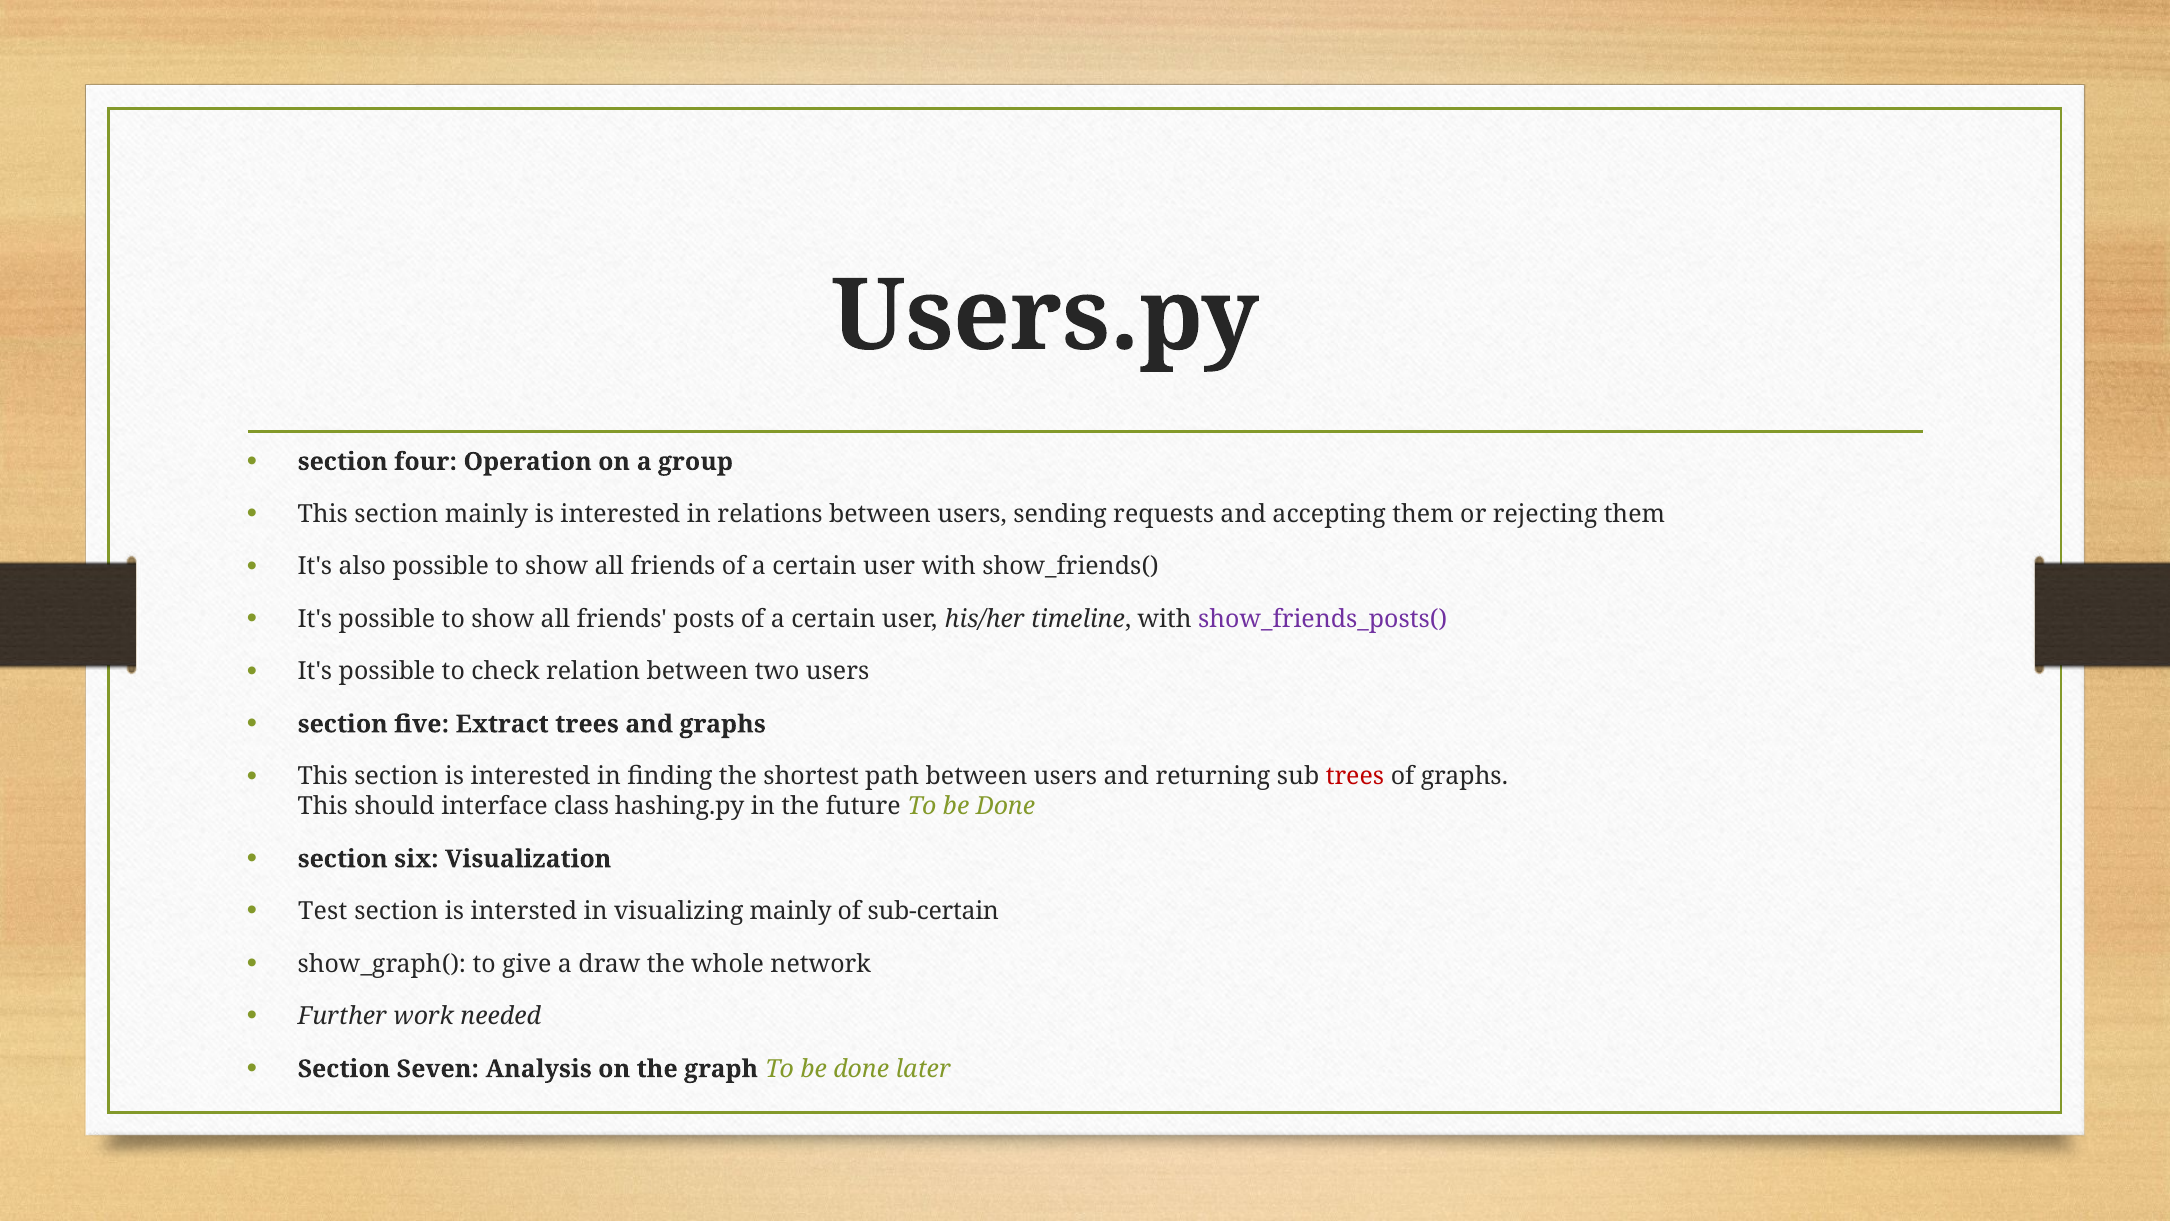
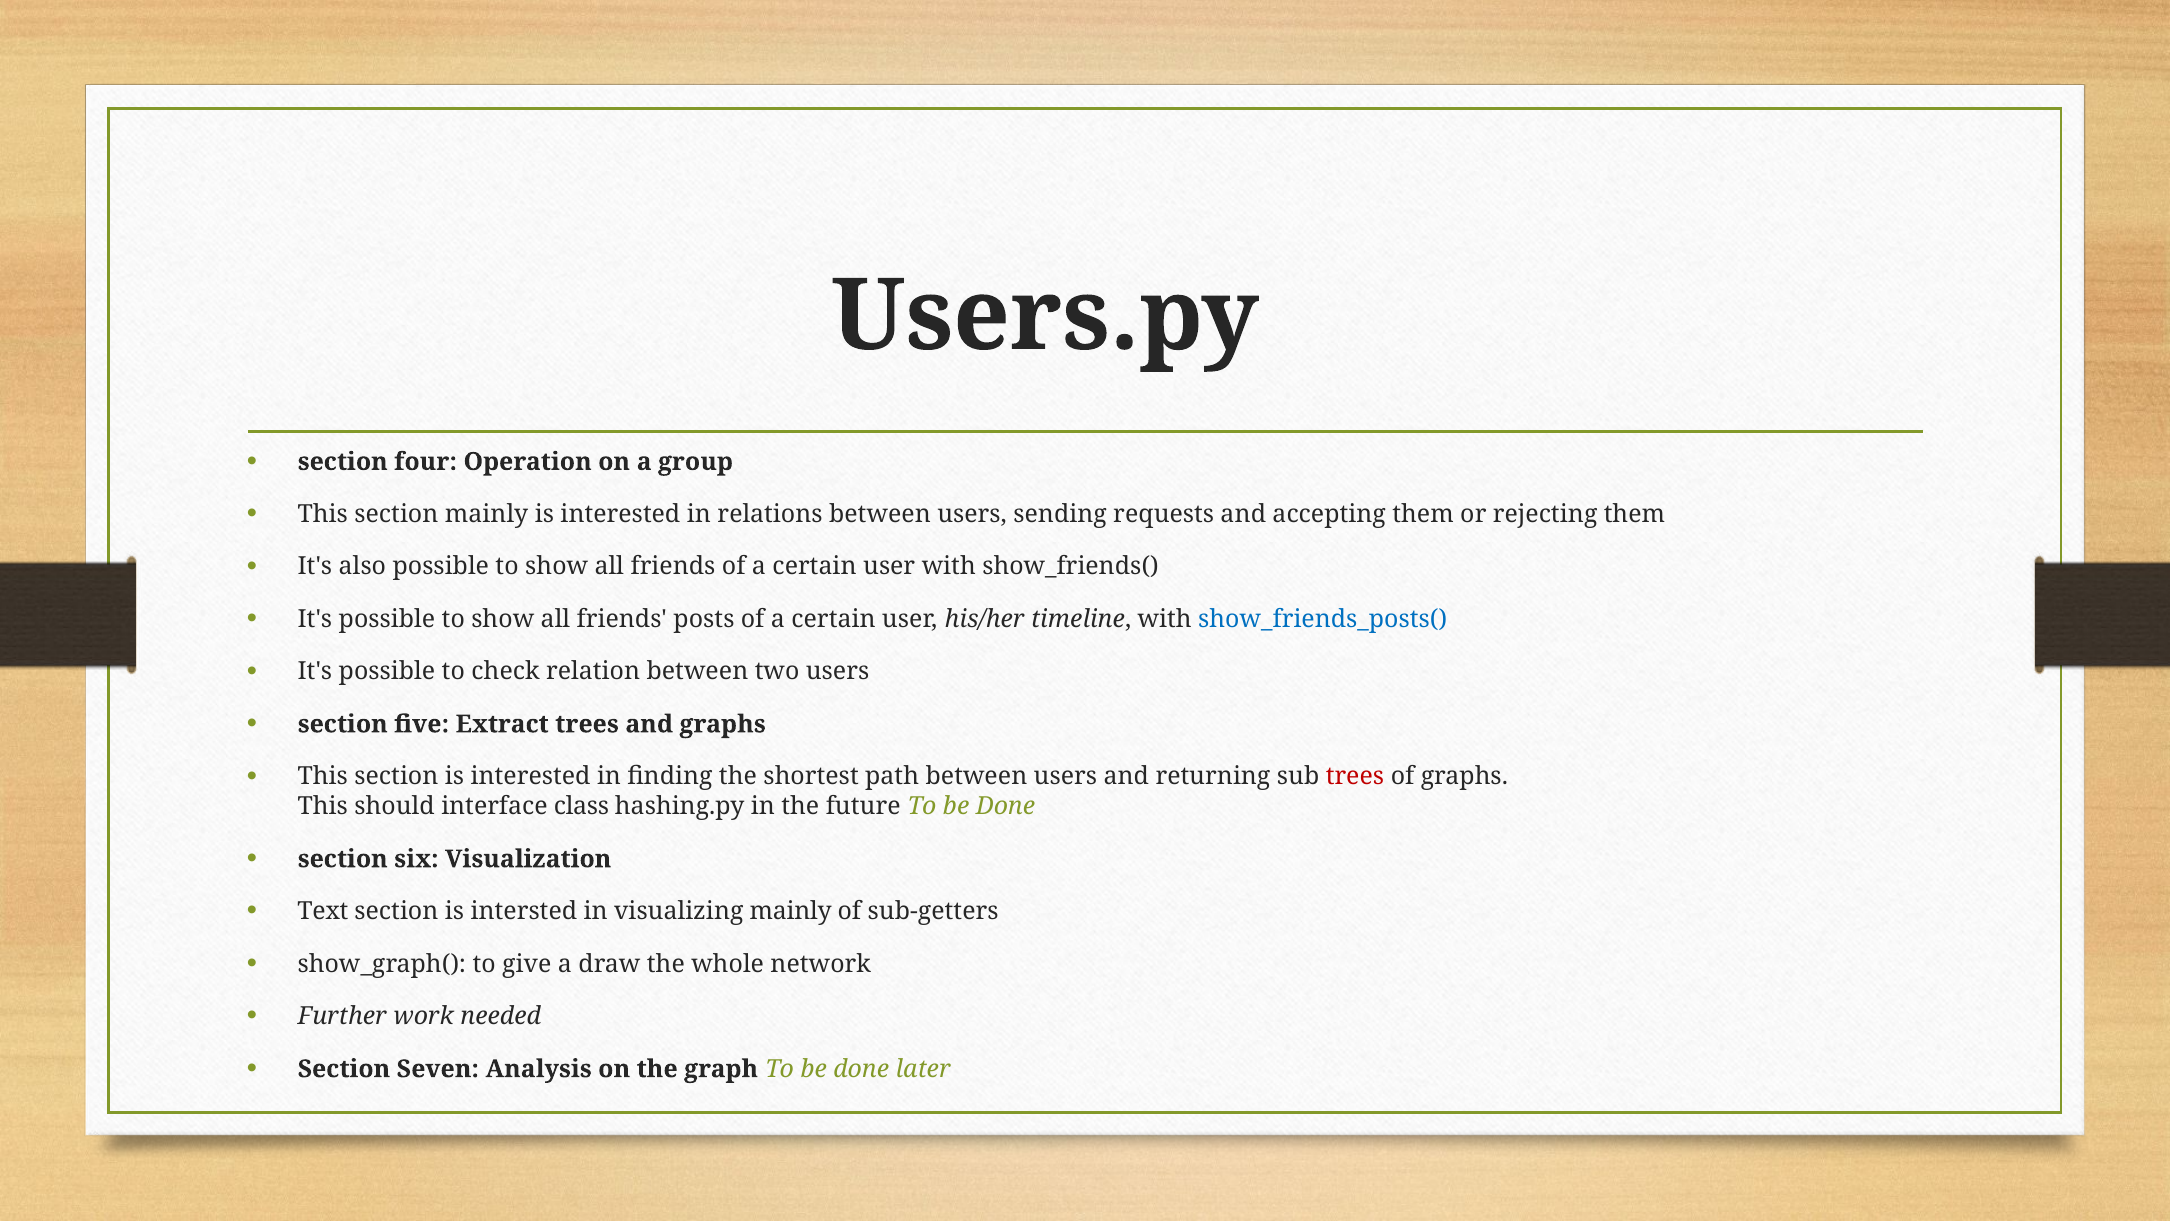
show_friends_posts( colour: purple -> blue (1323, 619)
Test: Test -> Text (323, 911)
sub-certain: sub-certain -> sub-getters (933, 911)
